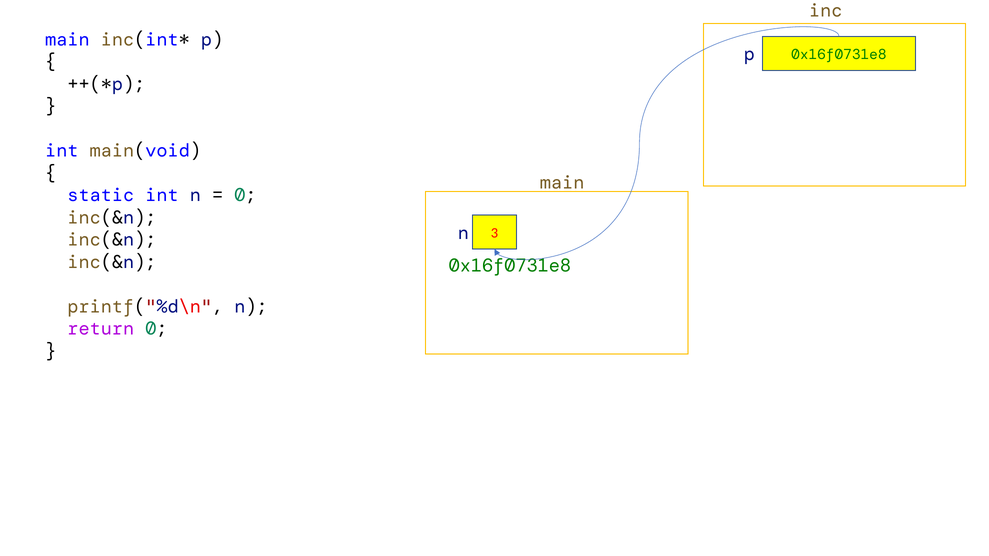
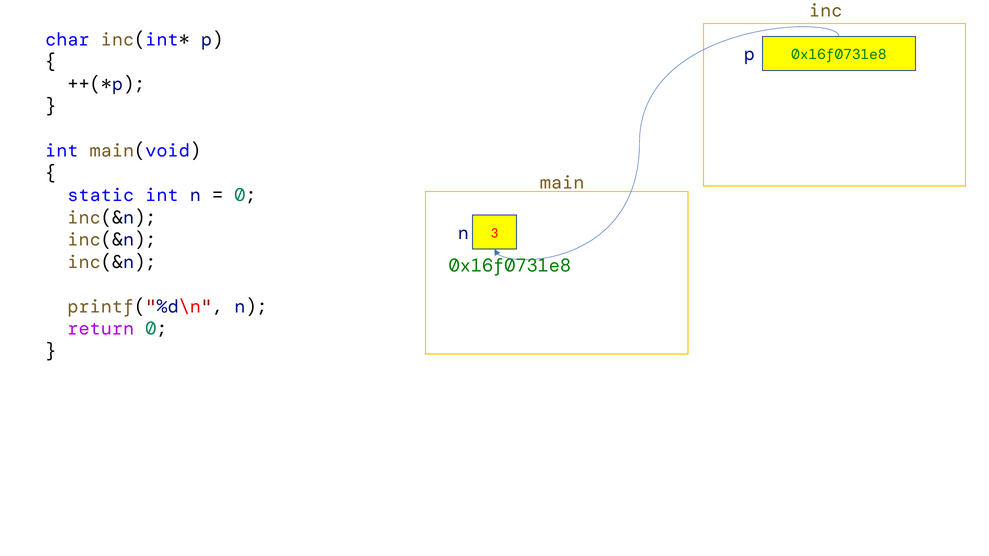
main: main -> char (67, 40)
